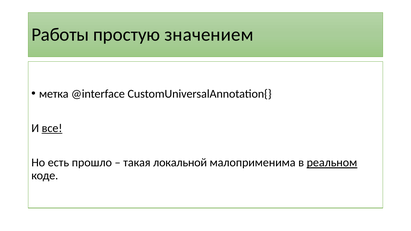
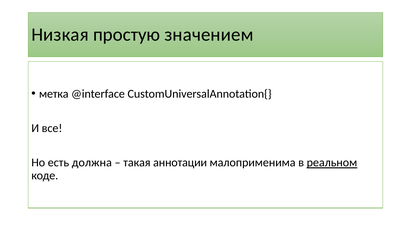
Работы: Работы -> Низкая (60, 35)
все underline: present -> none (52, 128)
прошло: прошло -> должна (92, 163)
локальной: локальной -> аннотации (180, 163)
